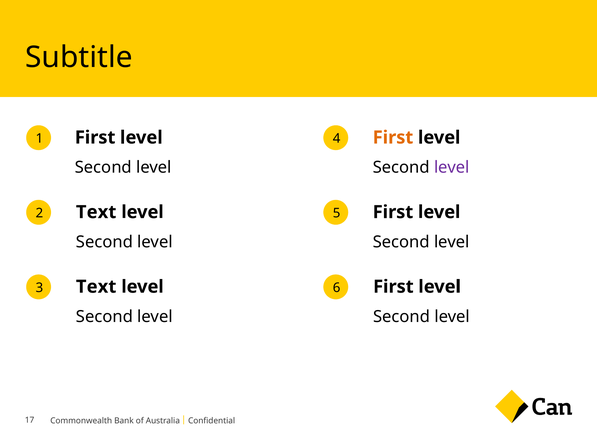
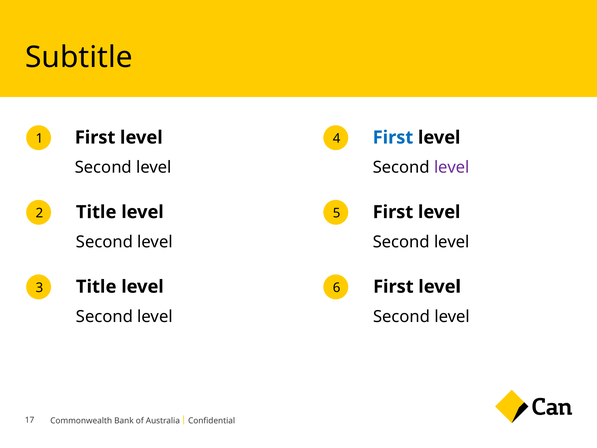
First colour: orange -> blue (393, 137)
Text: Text -> Title (96, 212)
Text: Text -> Title (96, 287)
